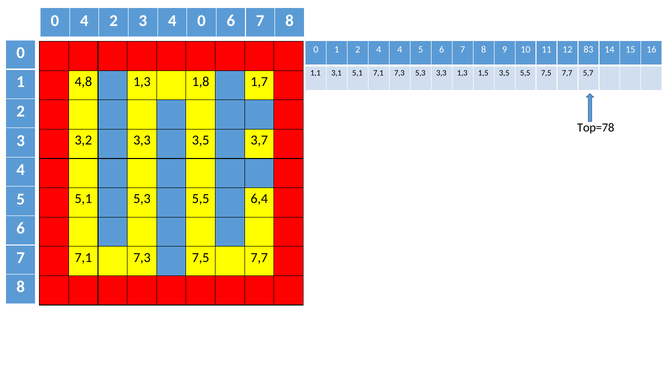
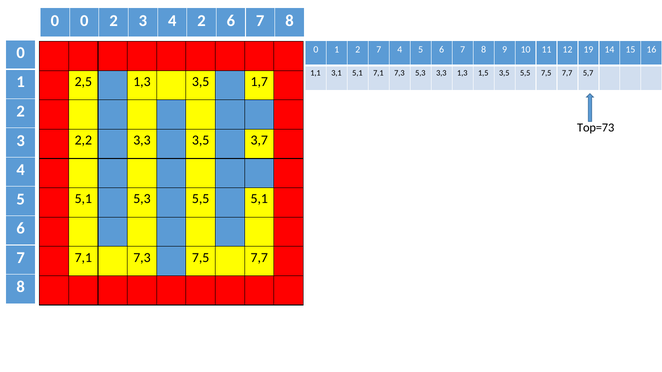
0 4: 4 -> 0 (84, 21)
4 0: 0 -> 2 (202, 21)
2 4: 4 -> 7 (379, 49)
83: 83 -> 19 (588, 49)
4,8: 4,8 -> 2,5 (83, 82)
1,3 1,8: 1,8 -> 3,5 (201, 82)
Top=78: Top=78 -> Top=73 (596, 128)
3,2: 3,2 -> 2,2 (83, 140)
5,5 6,4: 6,4 -> 5,1 (259, 199)
